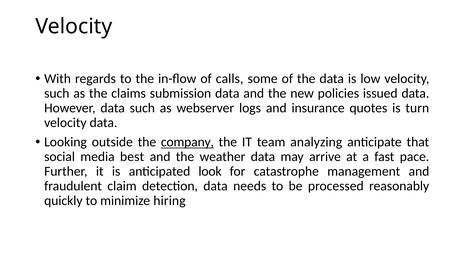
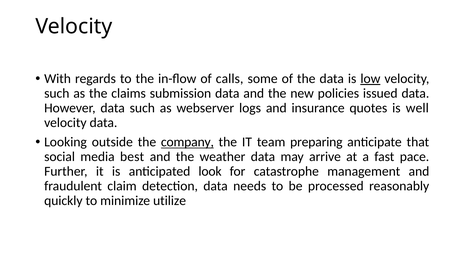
low underline: none -> present (370, 79)
turn: turn -> well (417, 108)
analyzing: analyzing -> preparing (316, 142)
hiring: hiring -> utilize (170, 200)
